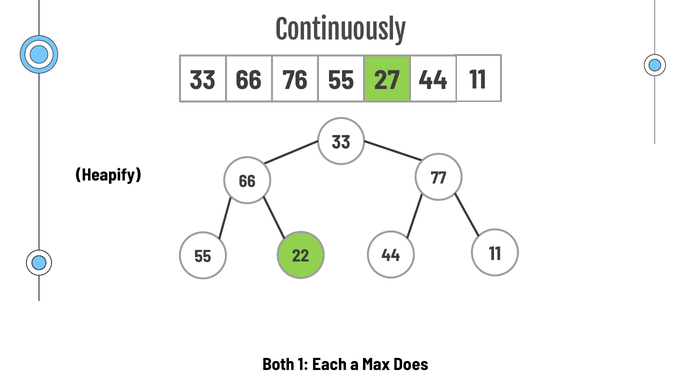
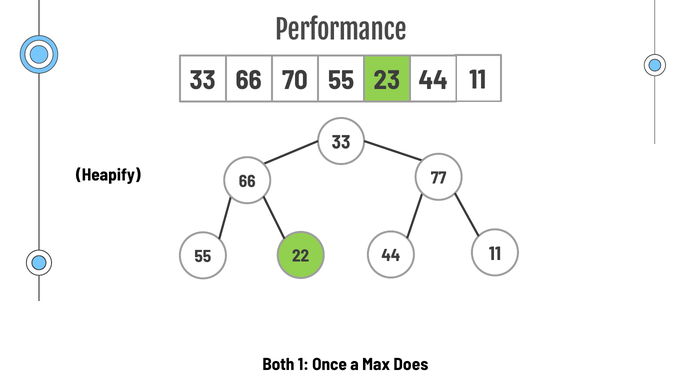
Continuously: Continuously -> Performance (341, 31)
76: 76 -> 70 (295, 80)
27: 27 -> 23 (387, 80)
Each: Each -> Once (330, 364)
